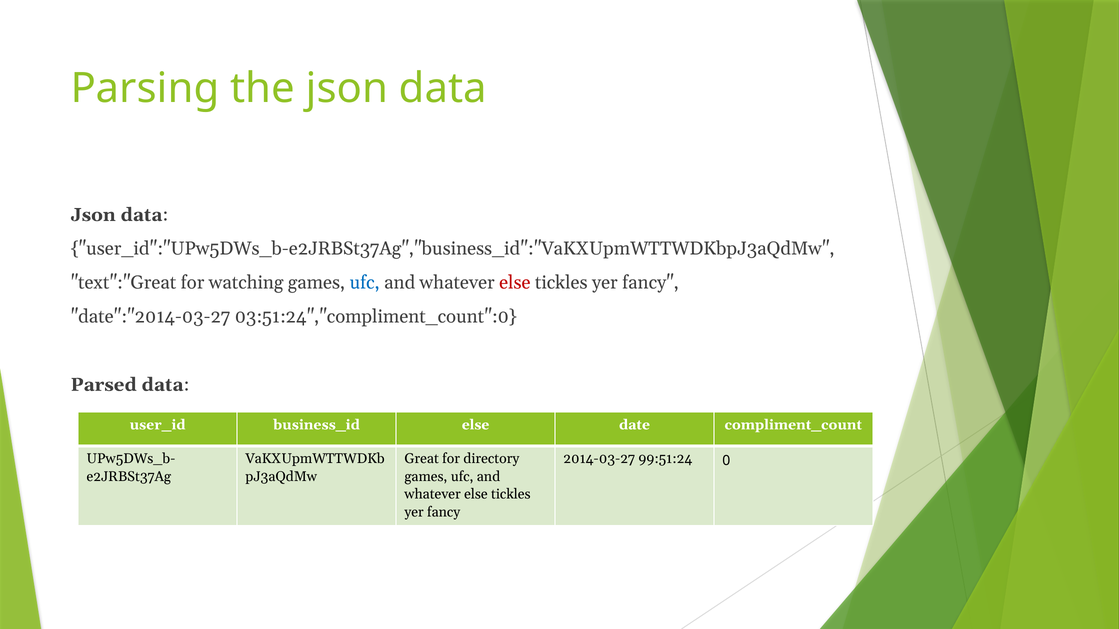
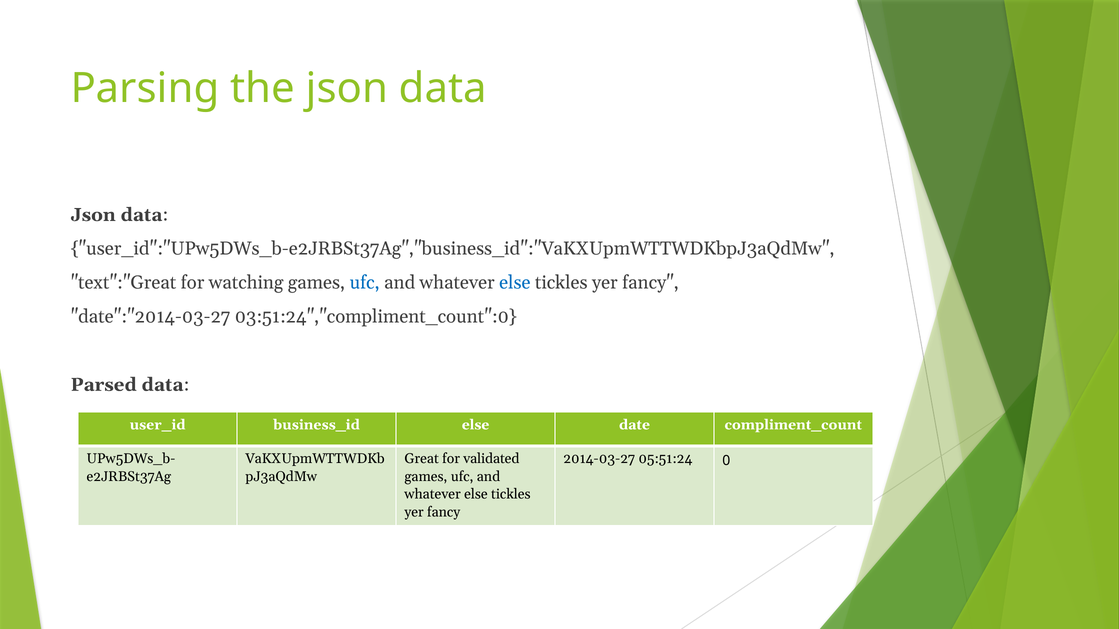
else colour: red -> blue (515, 283)
directory: directory -> validated (491, 459)
99:51:24: 99:51:24 -> 05:51:24 (665, 459)
